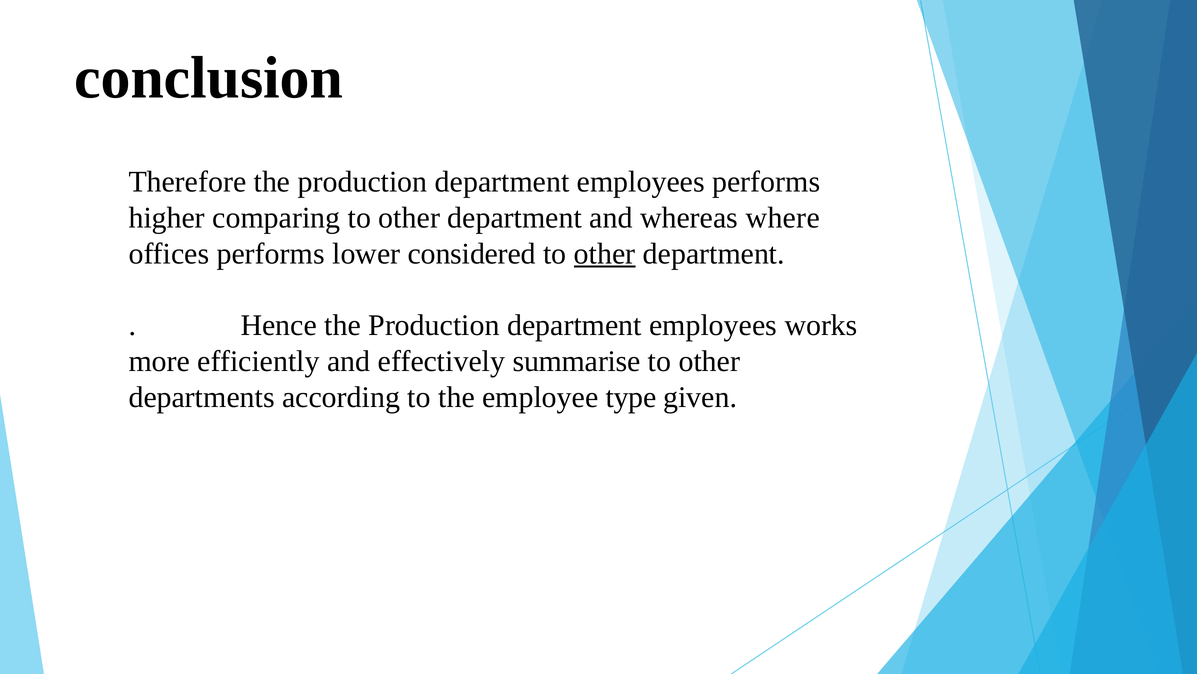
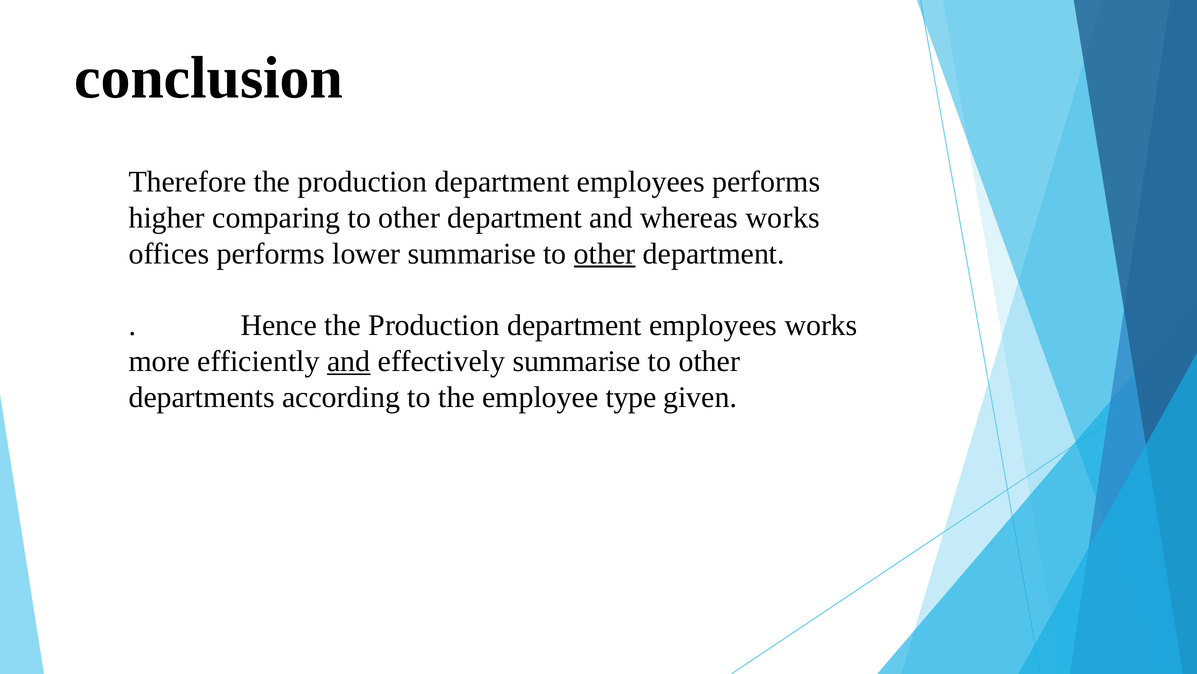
whereas where: where -> works (783, 217)
lower considered: considered -> summarise (472, 253)
and underline: none -> present (349, 361)
